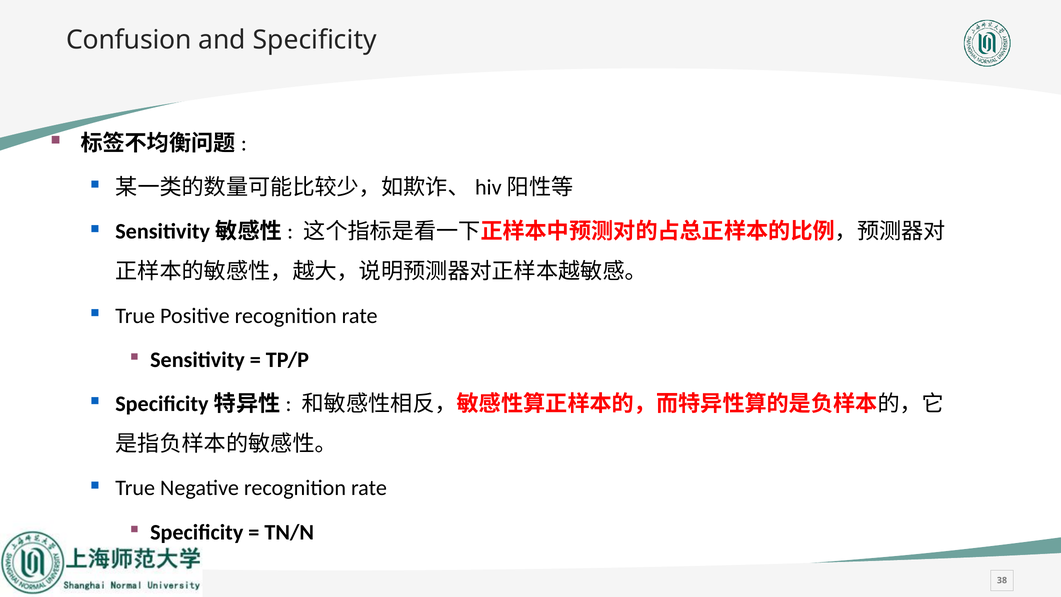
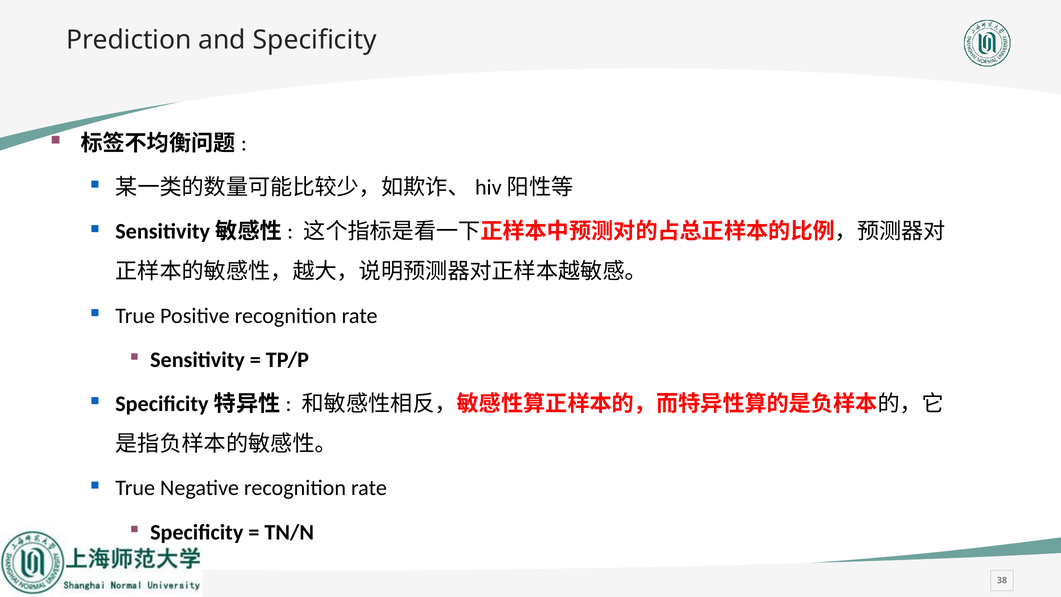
Confusion: Confusion -> Prediction (129, 40)
